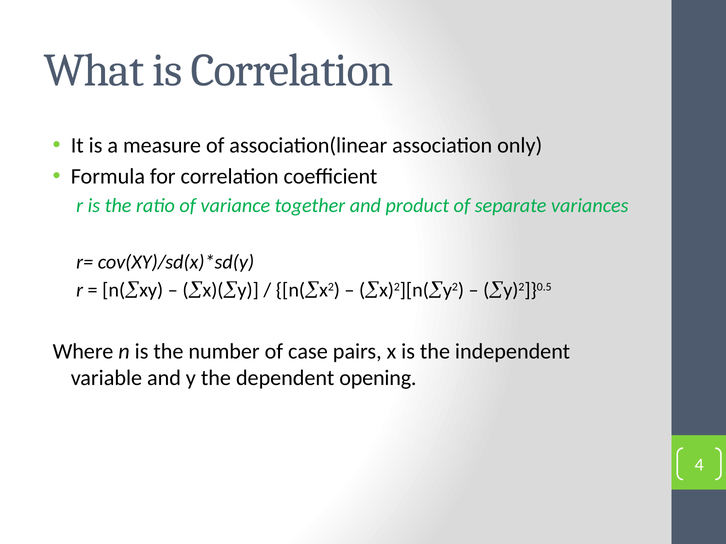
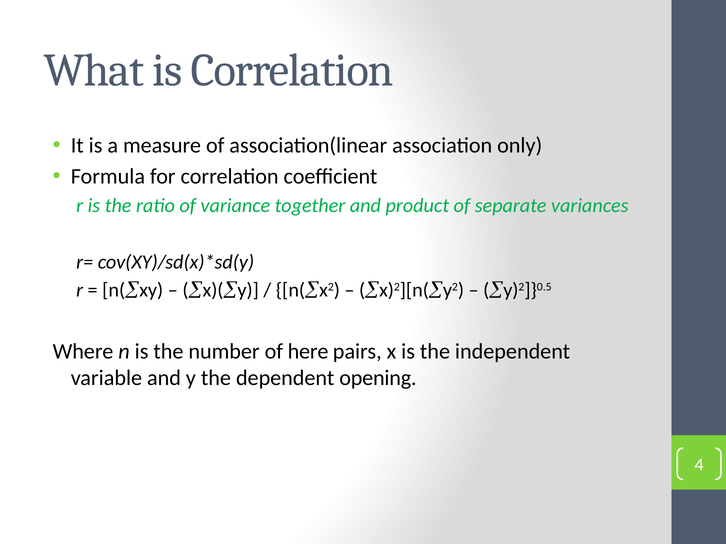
case: case -> here (308, 352)
